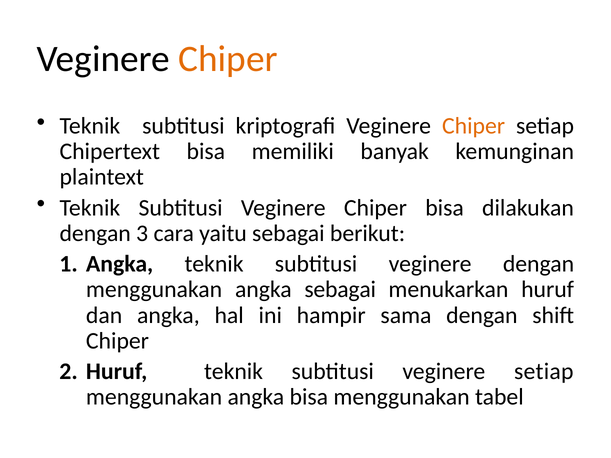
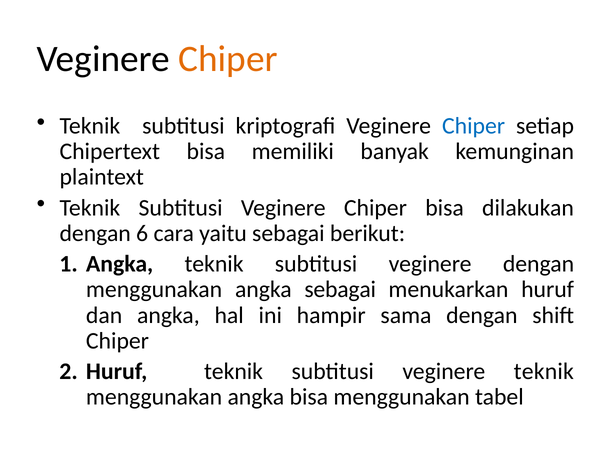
Chiper colour: orange -> blue (474, 126)
3: 3 -> 6 (142, 233)
veginere setiap: setiap -> teknik (544, 372)
